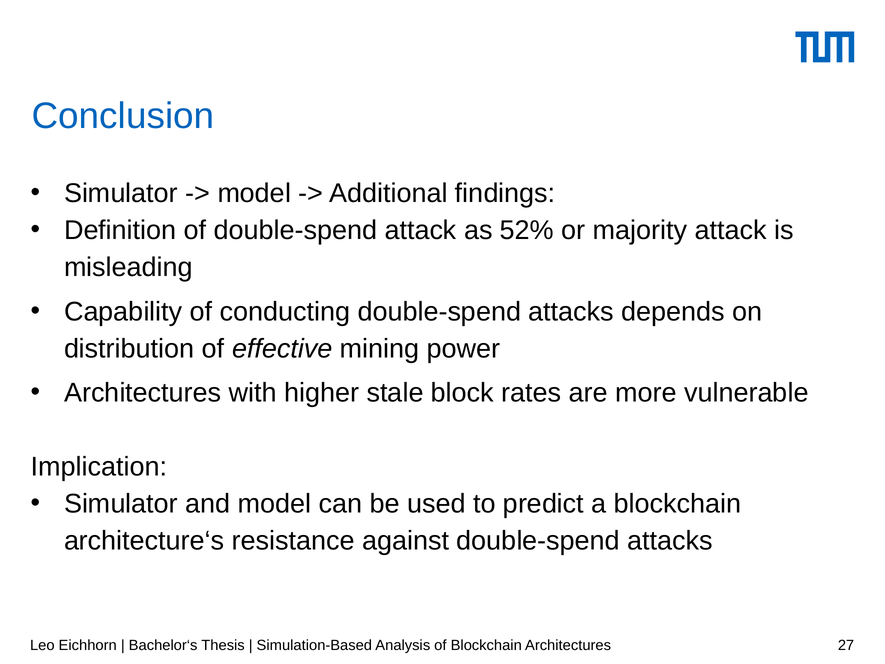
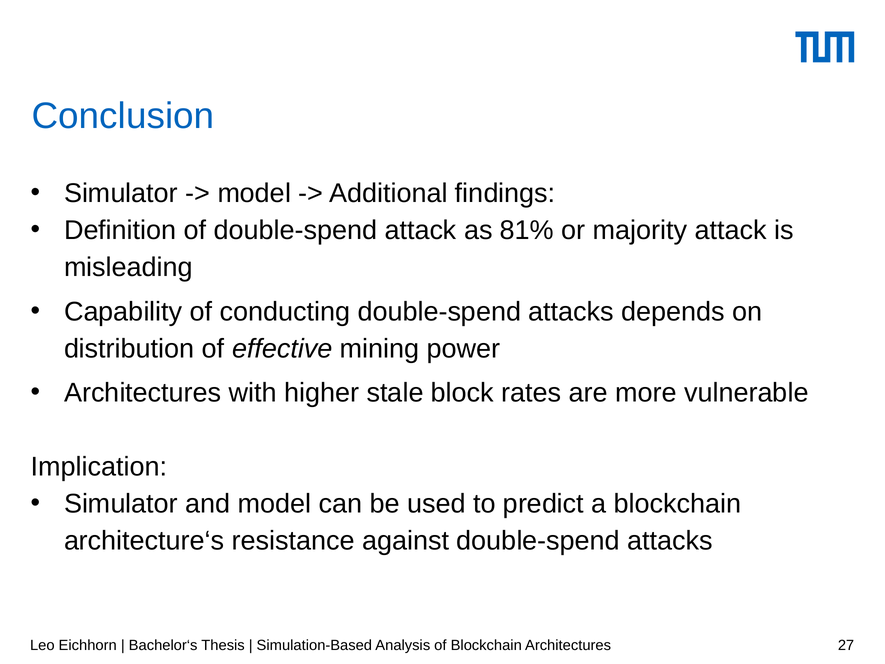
52%: 52% -> 81% (527, 230)
